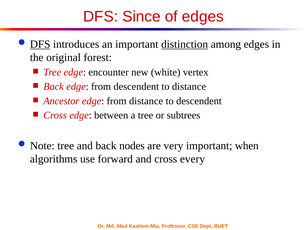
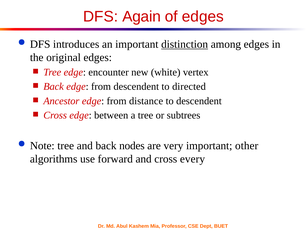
Since: Since -> Again (142, 17)
DFS underline: present -> none (40, 44)
original forest: forest -> edges (98, 58)
to distance: distance -> directed (189, 87)
when: when -> other (247, 146)
